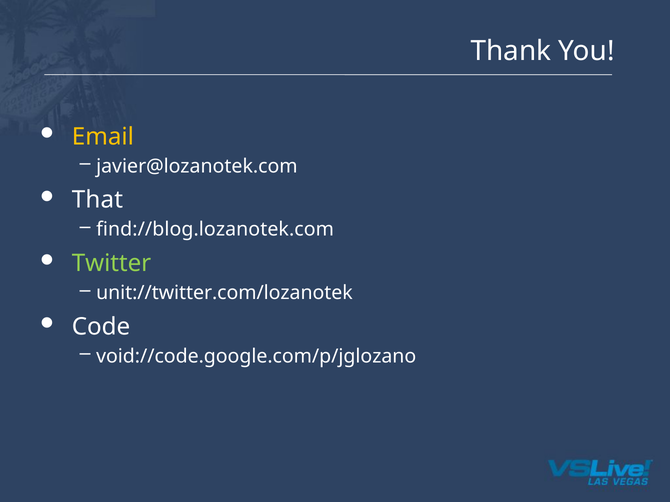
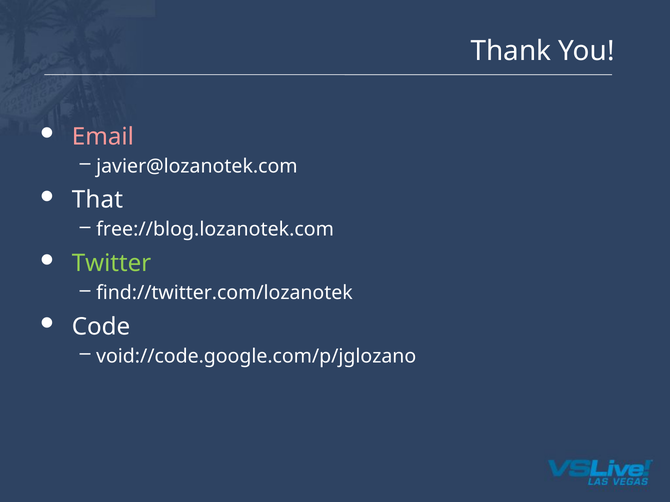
Email colour: yellow -> pink (103, 137)
find://blog.lozanotek.com: find://blog.lozanotek.com -> free://blog.lozanotek.com (215, 230)
unit://twitter.com/lozanotek: unit://twitter.com/lozanotek -> find://twitter.com/lozanotek (224, 293)
